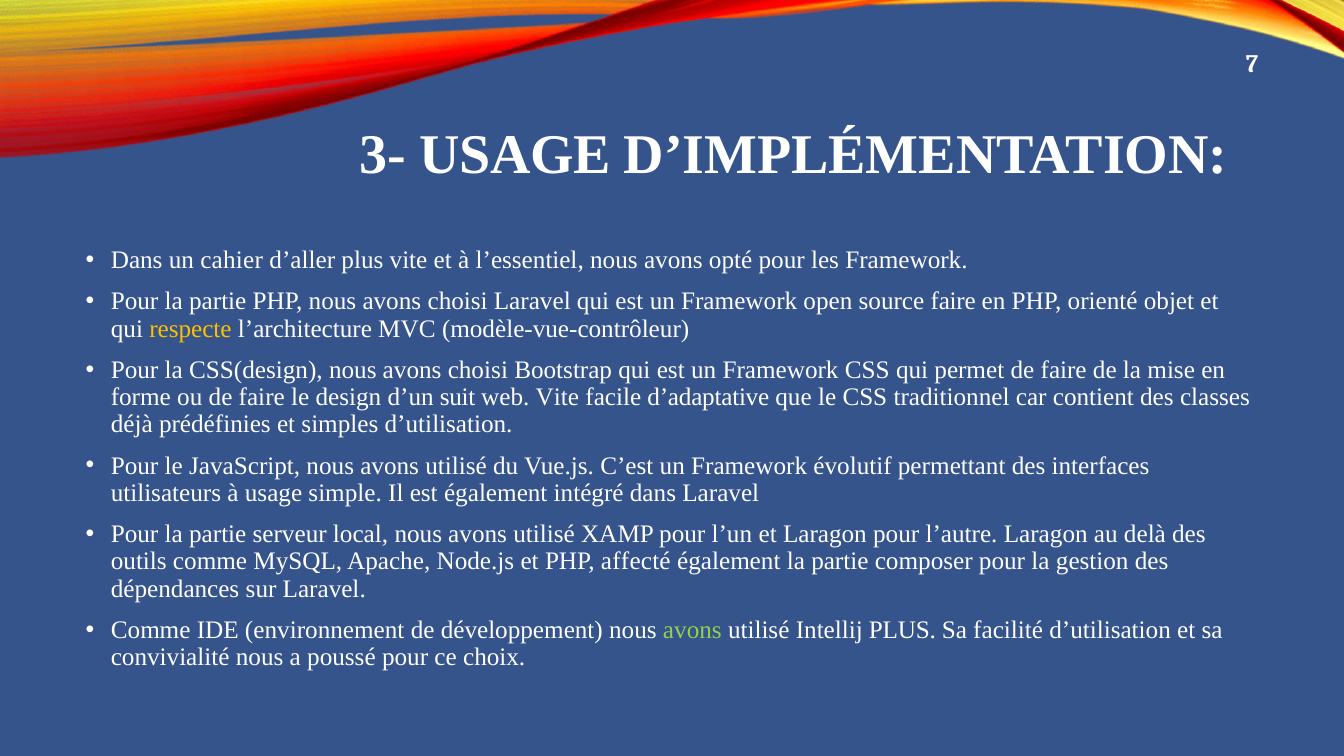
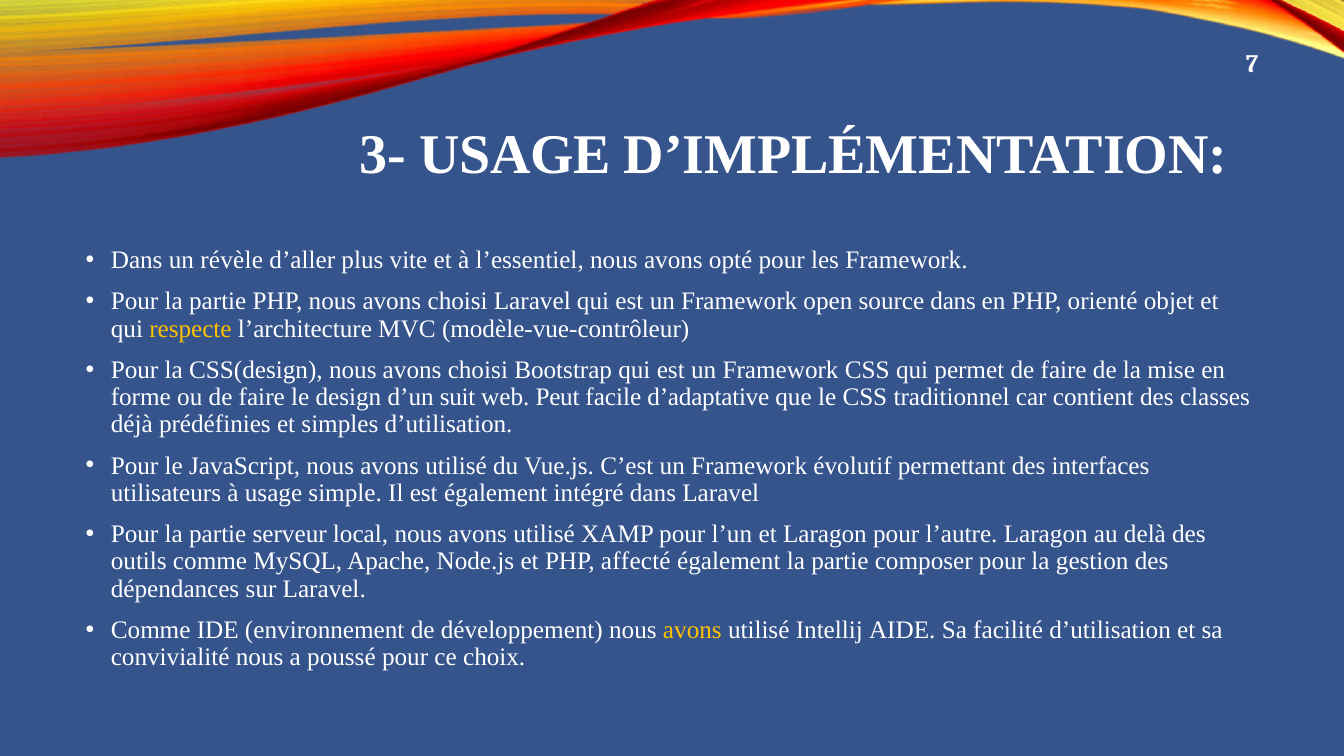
cahier: cahier -> révèle (232, 260)
source faire: faire -> dans (953, 302)
web Vite: Vite -> Peut (558, 397)
avons colour: light green -> yellow (692, 630)
Intellij PLUS: PLUS -> AIDE (902, 630)
